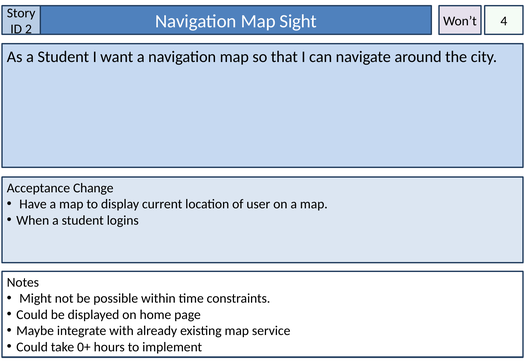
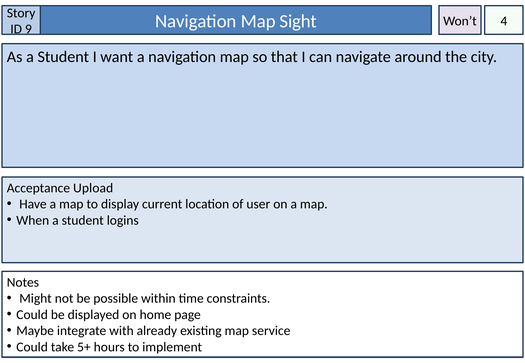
2: 2 -> 9 (28, 29)
Change: Change -> Upload (93, 188)
0+: 0+ -> 5+ (84, 347)
